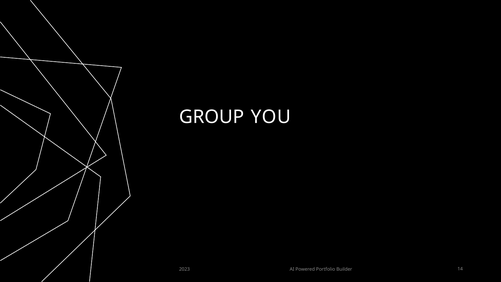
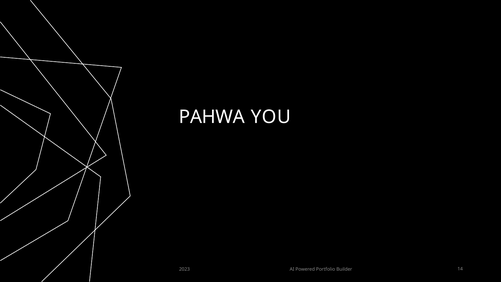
GROUP: GROUP -> PAHWA (212, 117)
